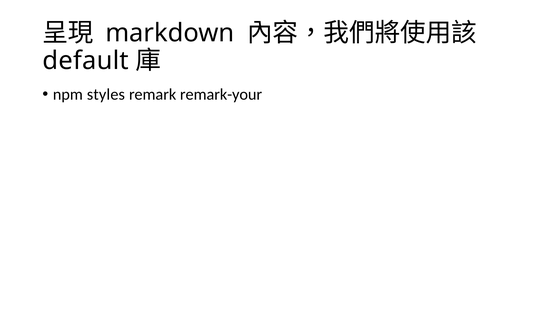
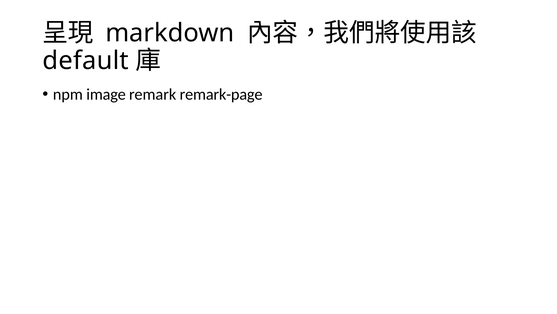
styles: styles -> image (106, 94)
remark-your: remark-your -> remark-page (221, 94)
